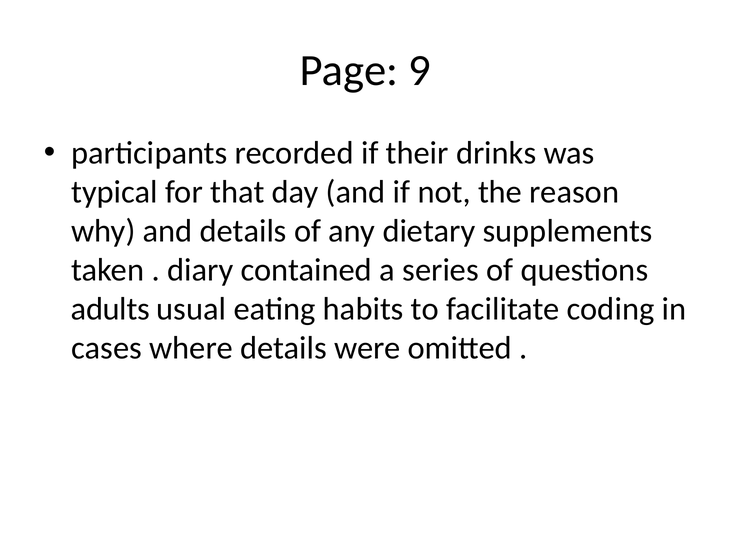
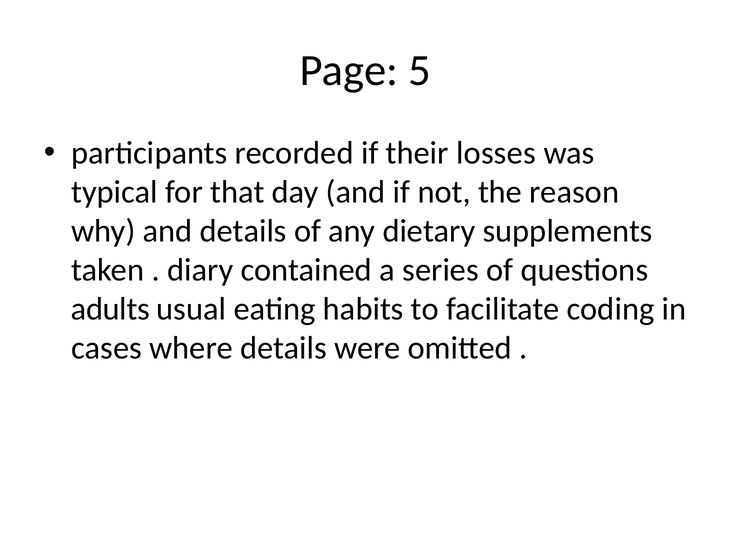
9: 9 -> 5 (420, 71)
drinks: drinks -> losses (496, 153)
